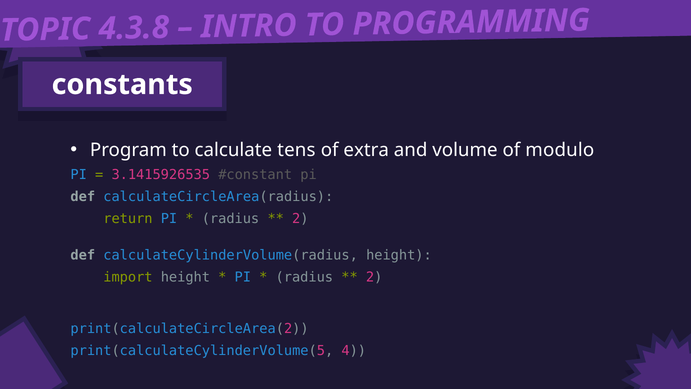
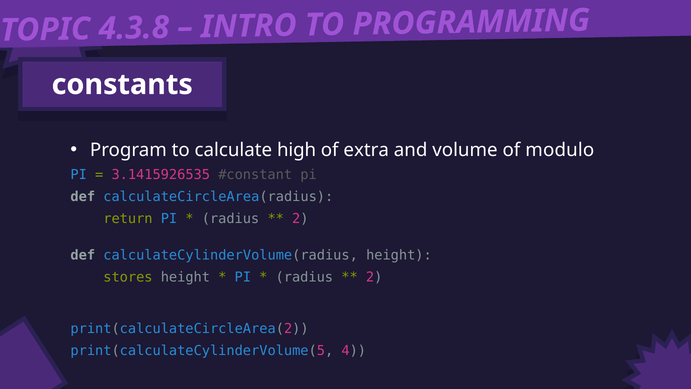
tens: tens -> high (297, 150)
import: import -> stores (128, 277)
